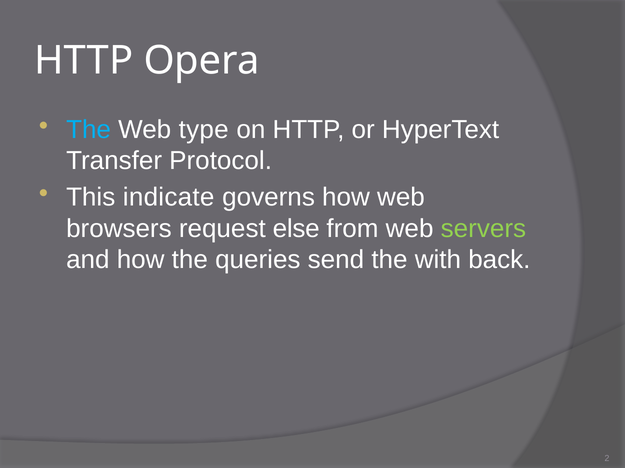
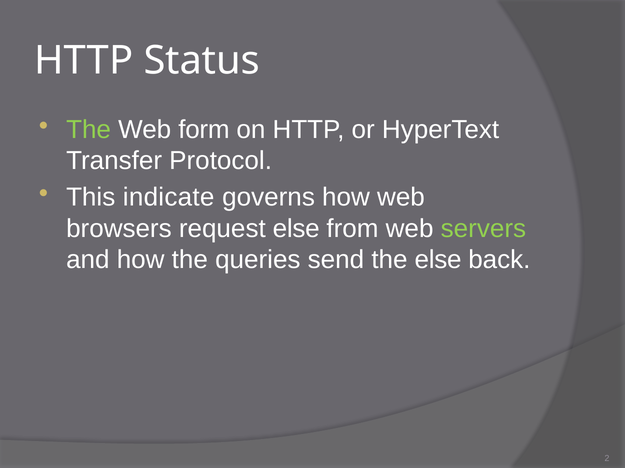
Opera: Opera -> Status (202, 61)
The colour: light blue -> light green (89, 130)
type: type -> form (204, 130)
the with: with -> else (438, 260)
